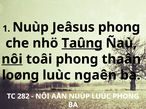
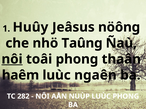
1 Nuùp: Nuùp -> Huûy (30, 27)
Jeâsus phong: phong -> nöông (119, 27)
Taûng underline: present -> none (82, 43)
loøng: loøng -> haêm (20, 75)
